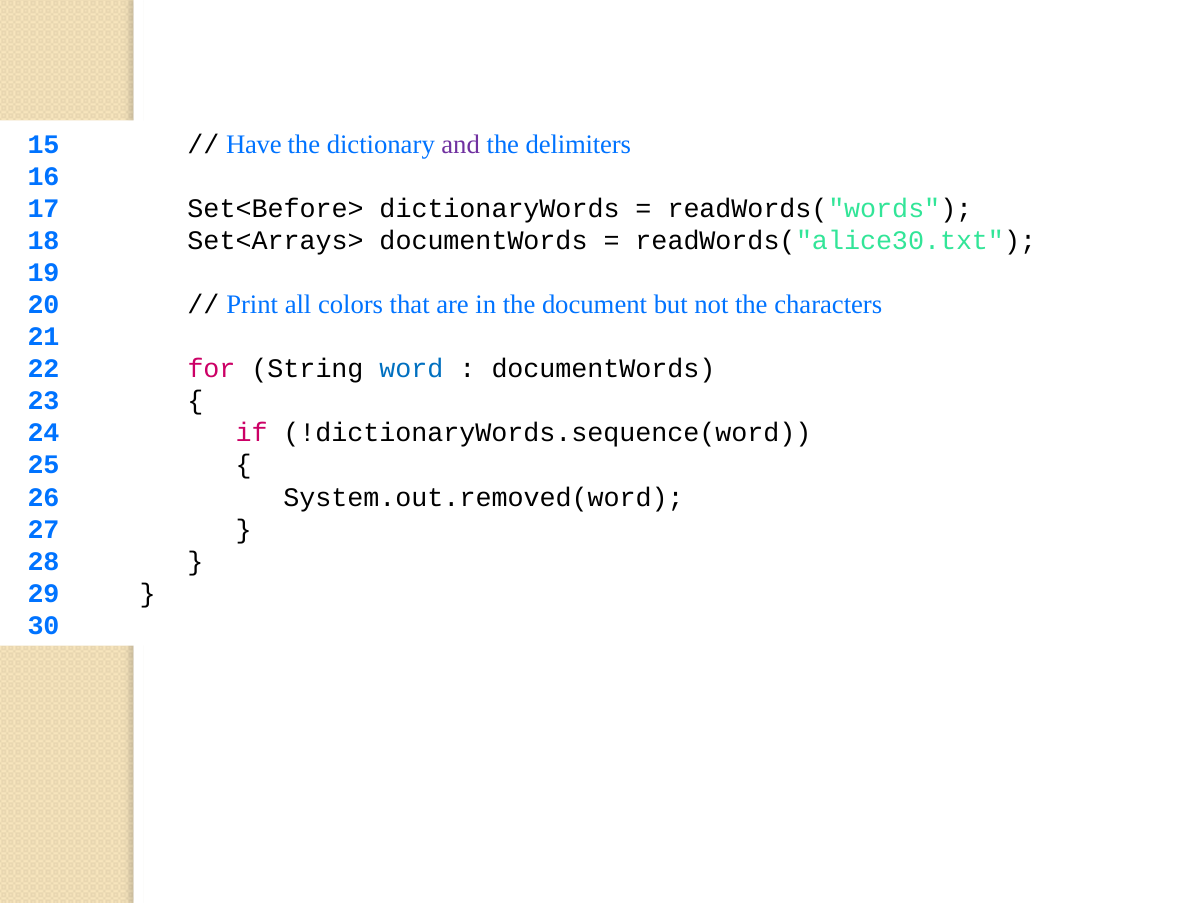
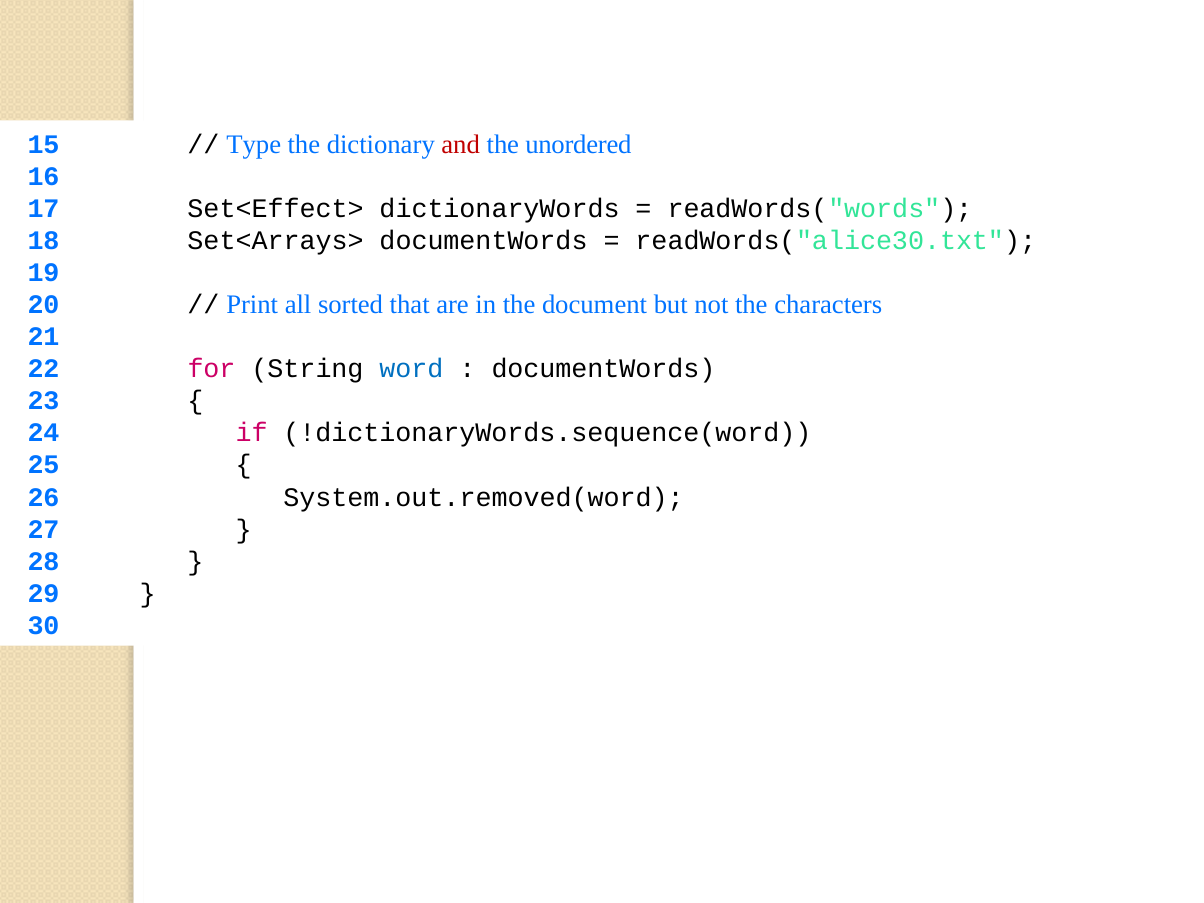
Have: Have -> Type (254, 144)
and colour: purple -> red (461, 144)
delimiters: delimiters -> unordered (578, 144)
Set<Before>: Set<Before> -> Set<Effect> (276, 208)
colors: colors -> sorted (351, 305)
